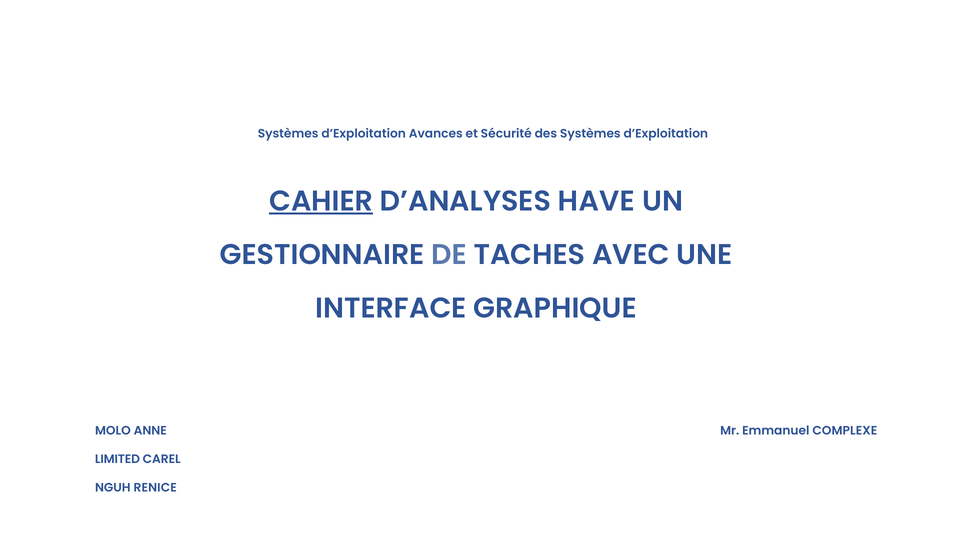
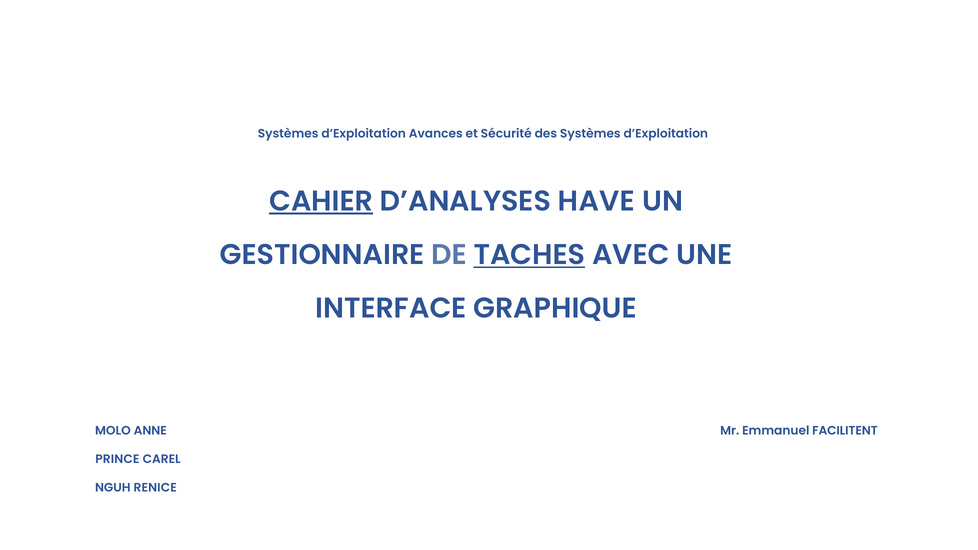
TACHES underline: none -> present (529, 255)
COMPLEXE: COMPLEXE -> FACILITENT (845, 431)
LIMITED: LIMITED -> PRINCE (117, 459)
